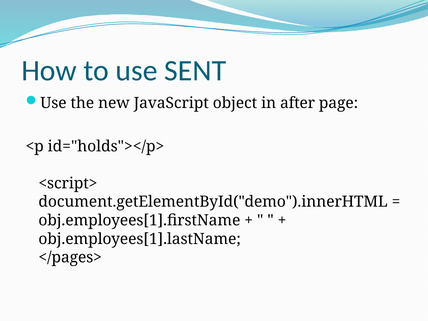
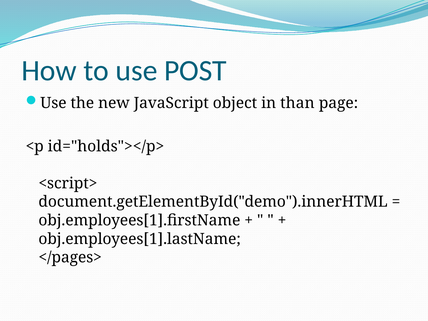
SENT: SENT -> POST (195, 71)
after: after -> than (297, 103)
